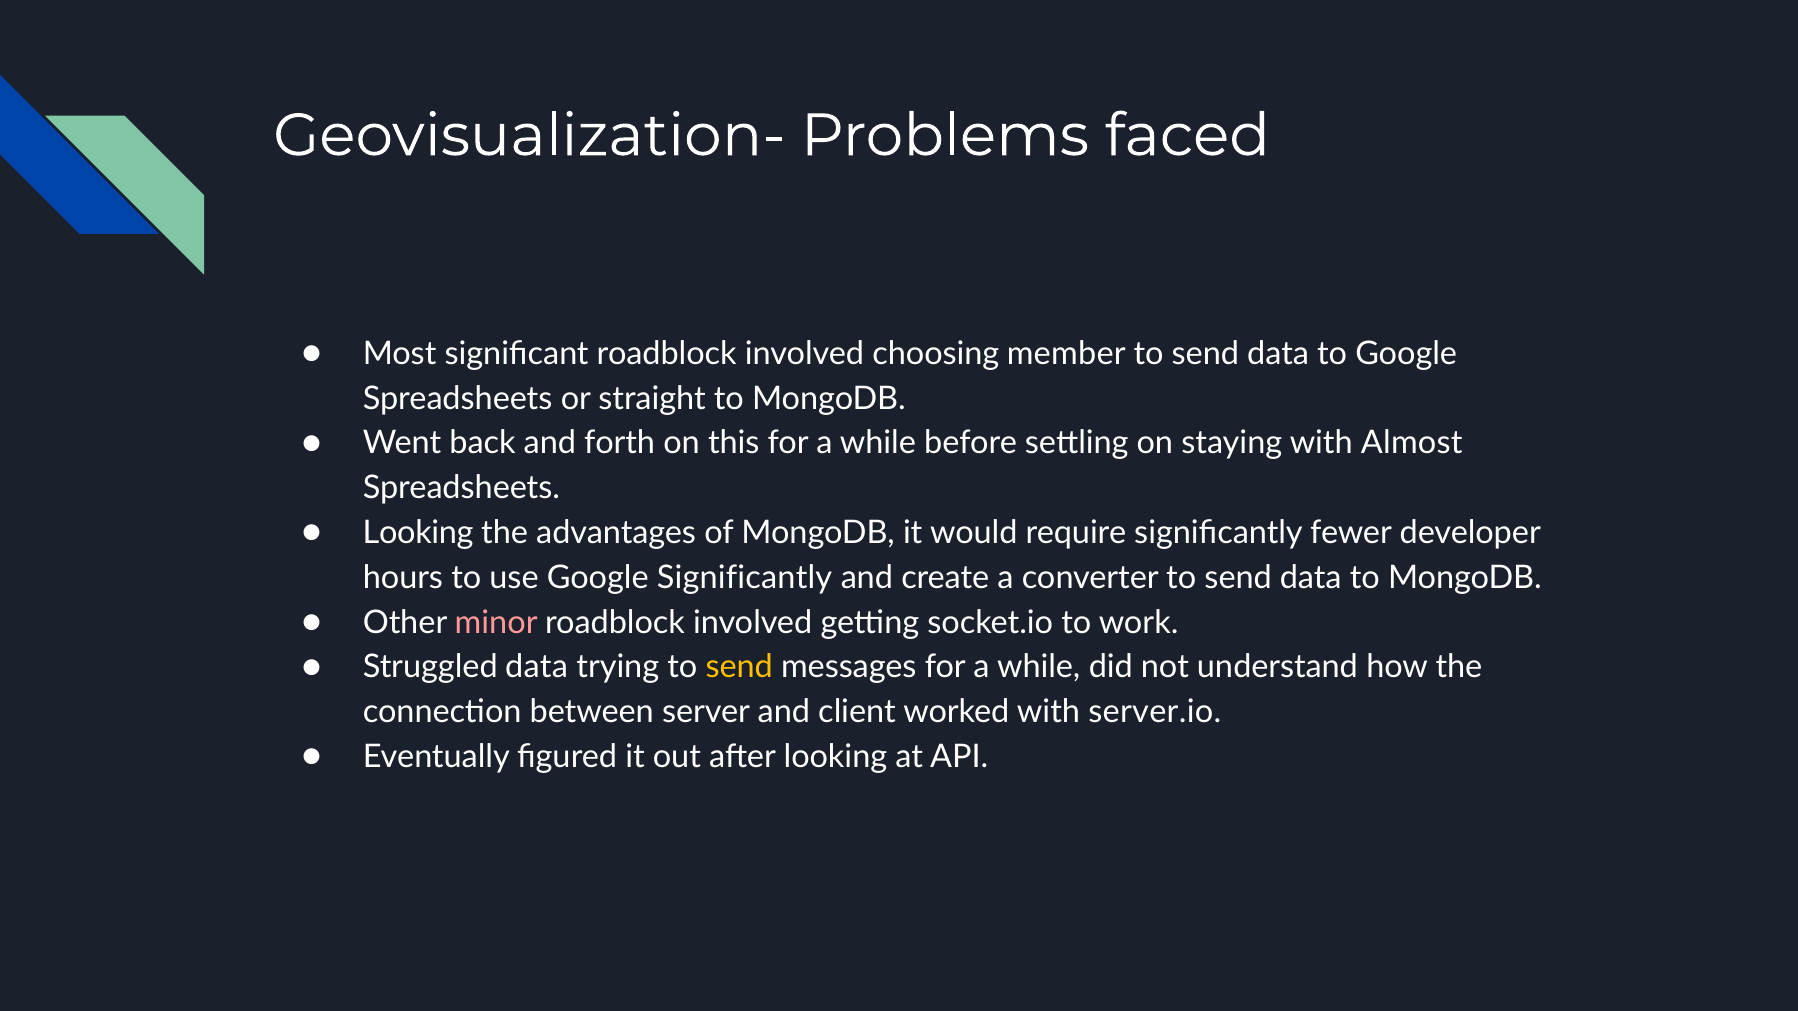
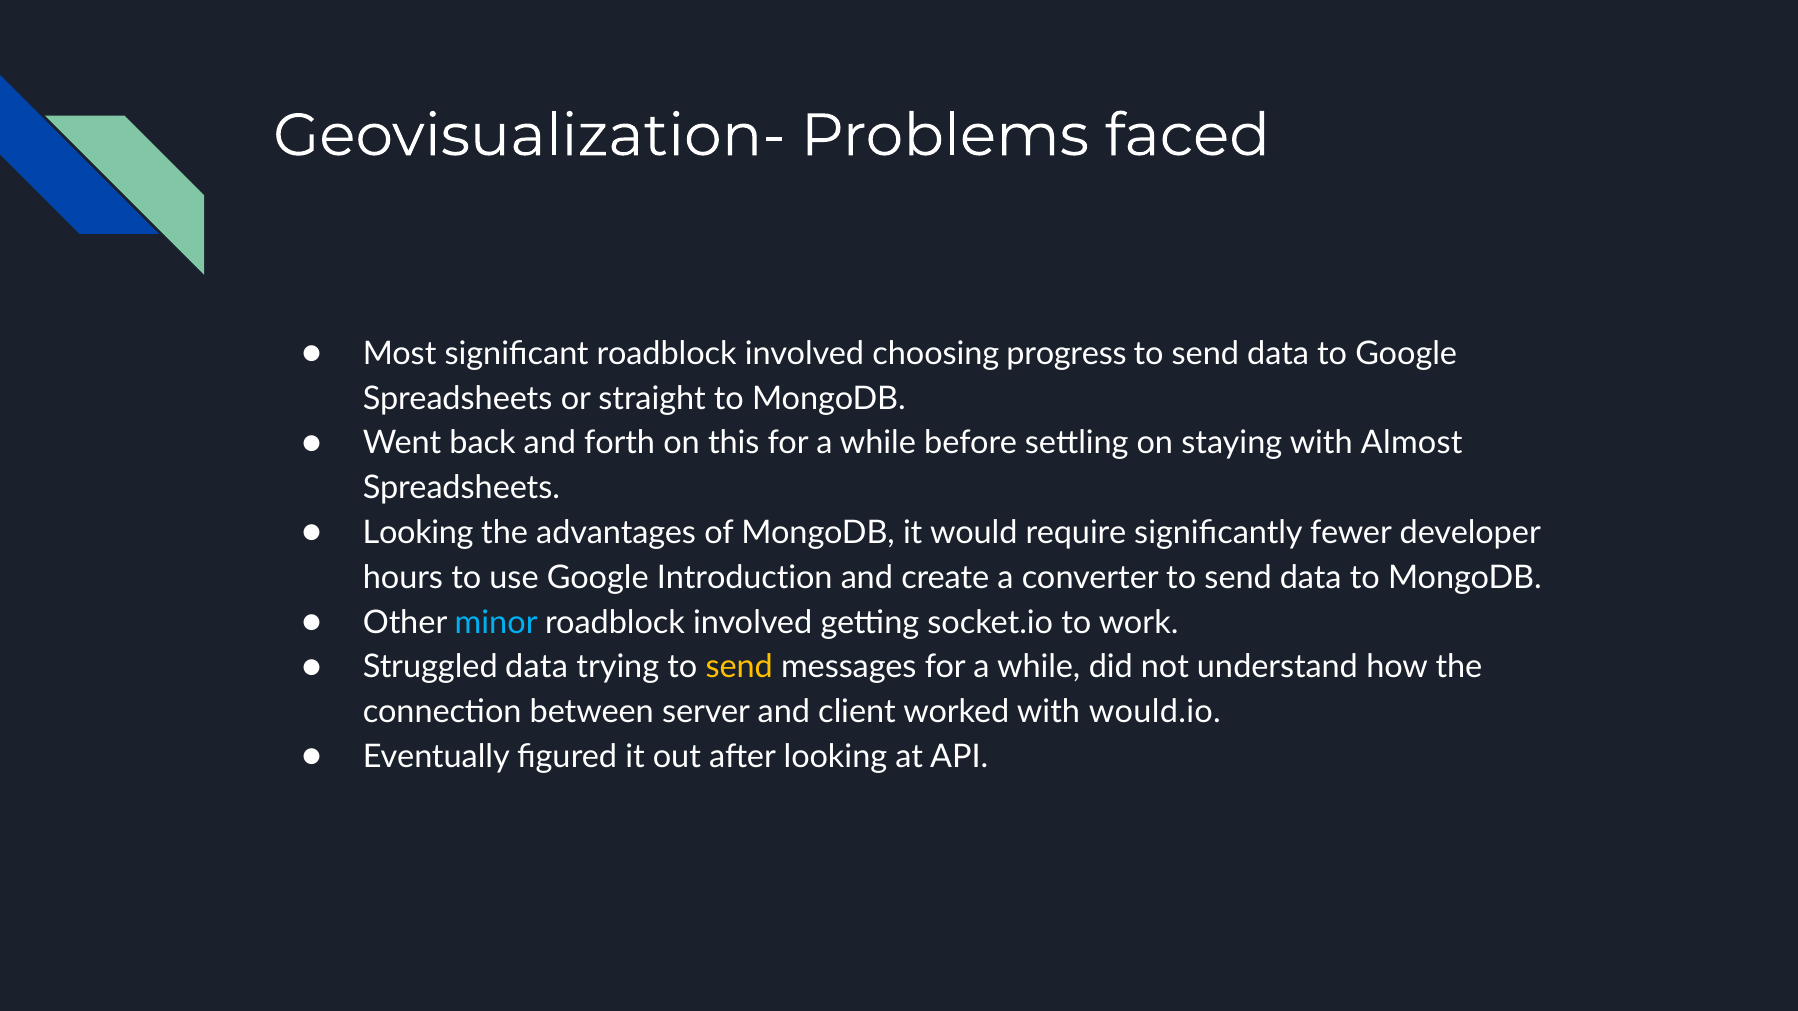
member: member -> progress (1067, 354)
Google Significantly: Significantly -> Introduction (745, 578)
minor colour: pink -> light blue (496, 623)
server.io: server.io -> would.io (1155, 712)
